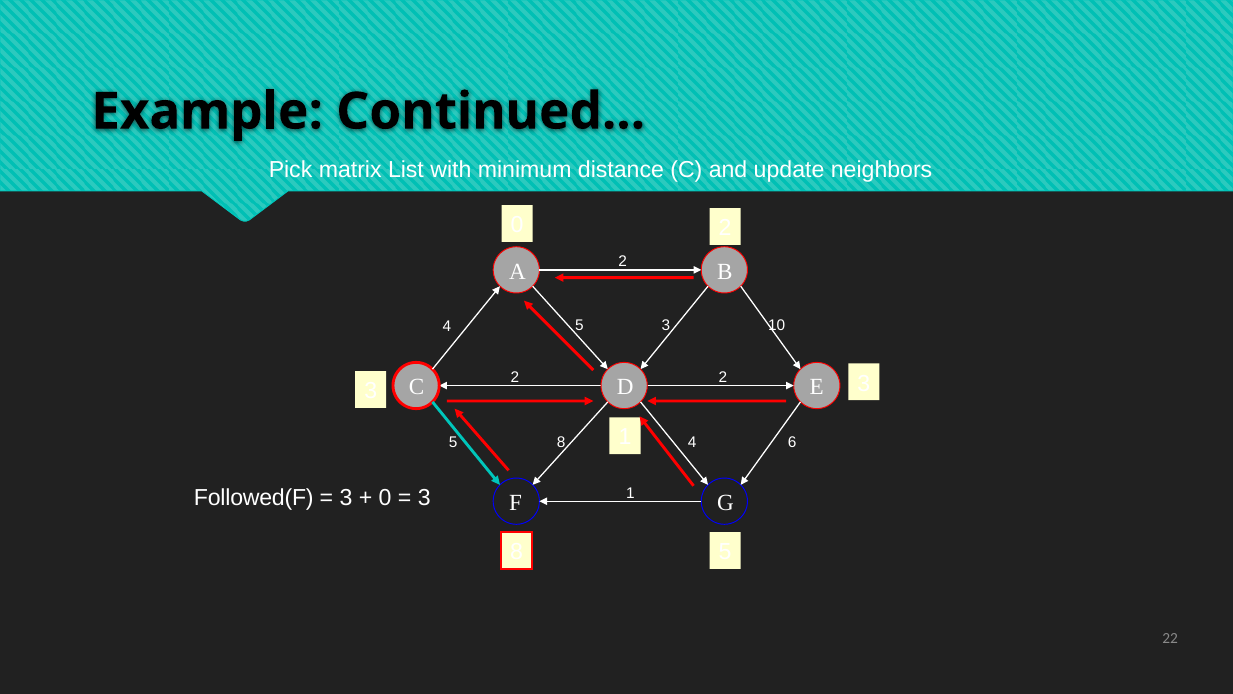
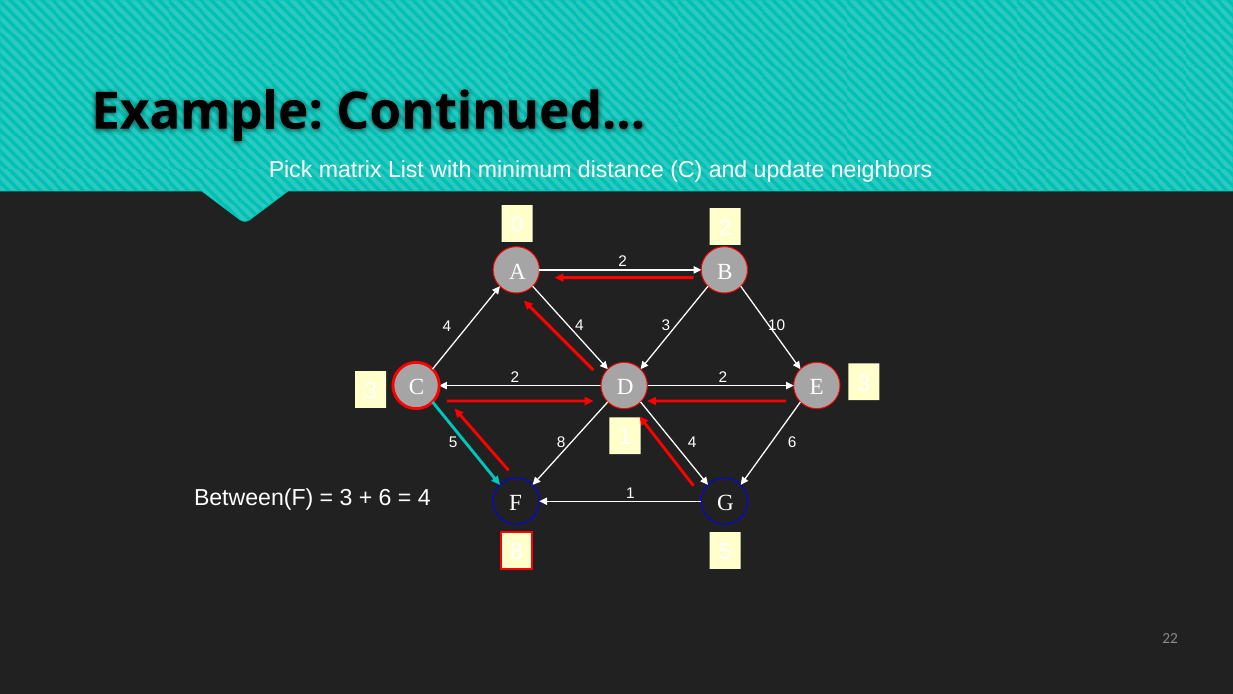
4 5: 5 -> 4 (579, 325)
Followed(F: Followed(F -> Between(F (254, 498)
0: 0 -> 6 (385, 498)
3: 3 -> 4 (424, 498)
